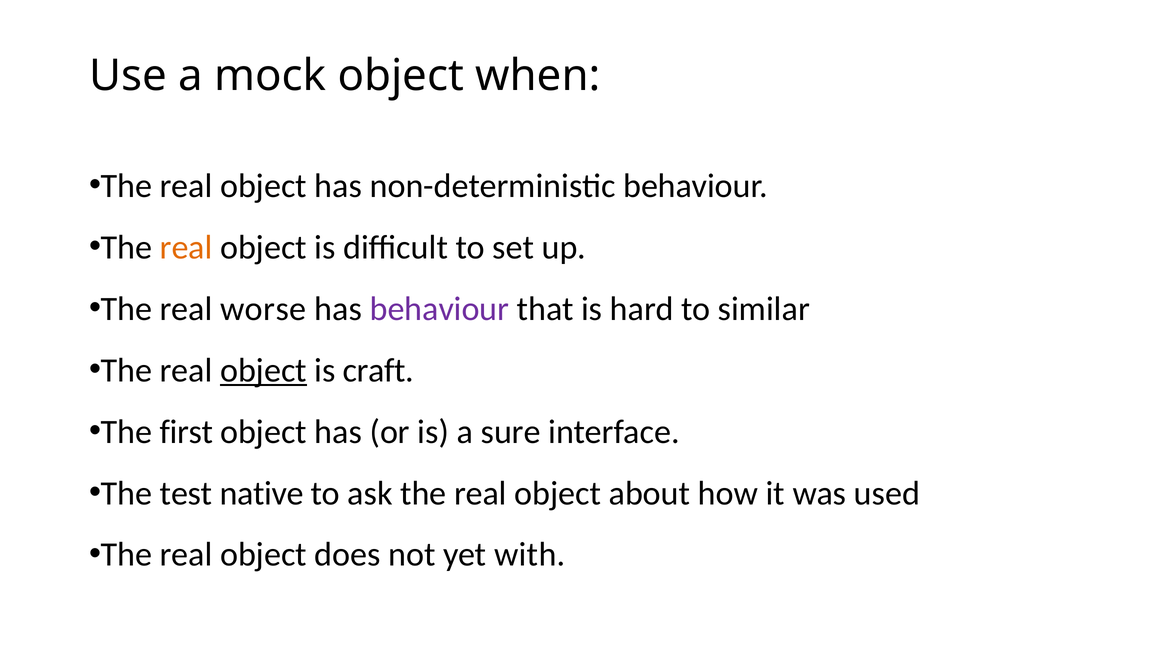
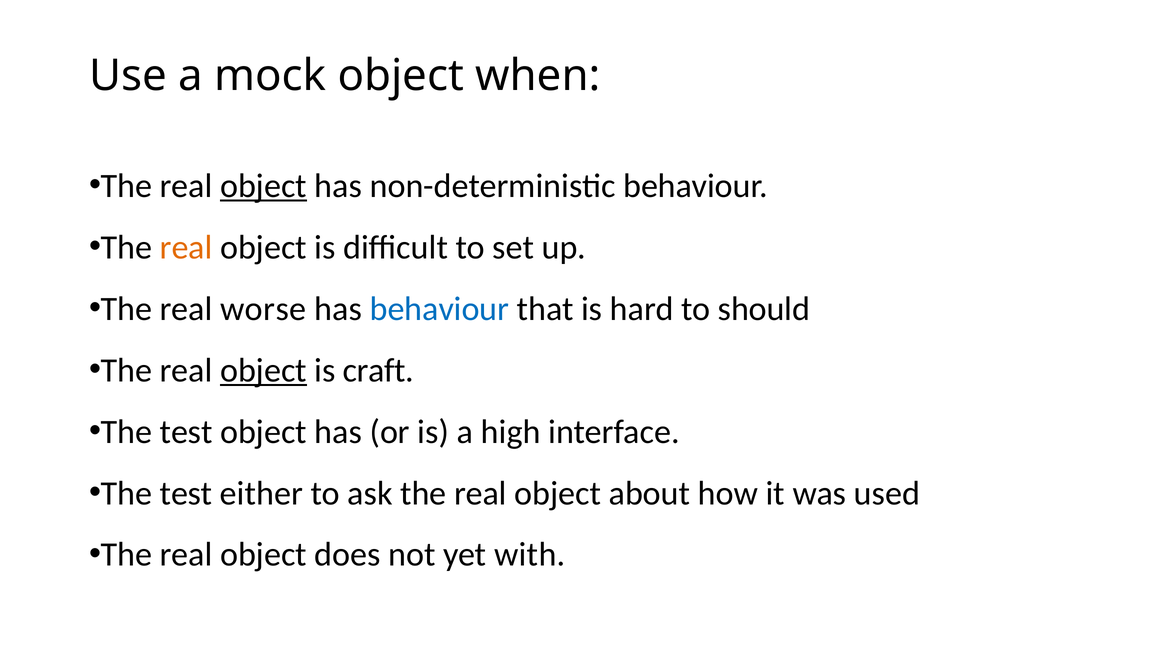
object underline: none -> present (263, 186)
behaviour colour: purple -> blue (439, 309)
similar: similar -> should (764, 309)
first: first -> test (186, 432)
sure: sure -> high (511, 432)
native: native -> either (261, 493)
